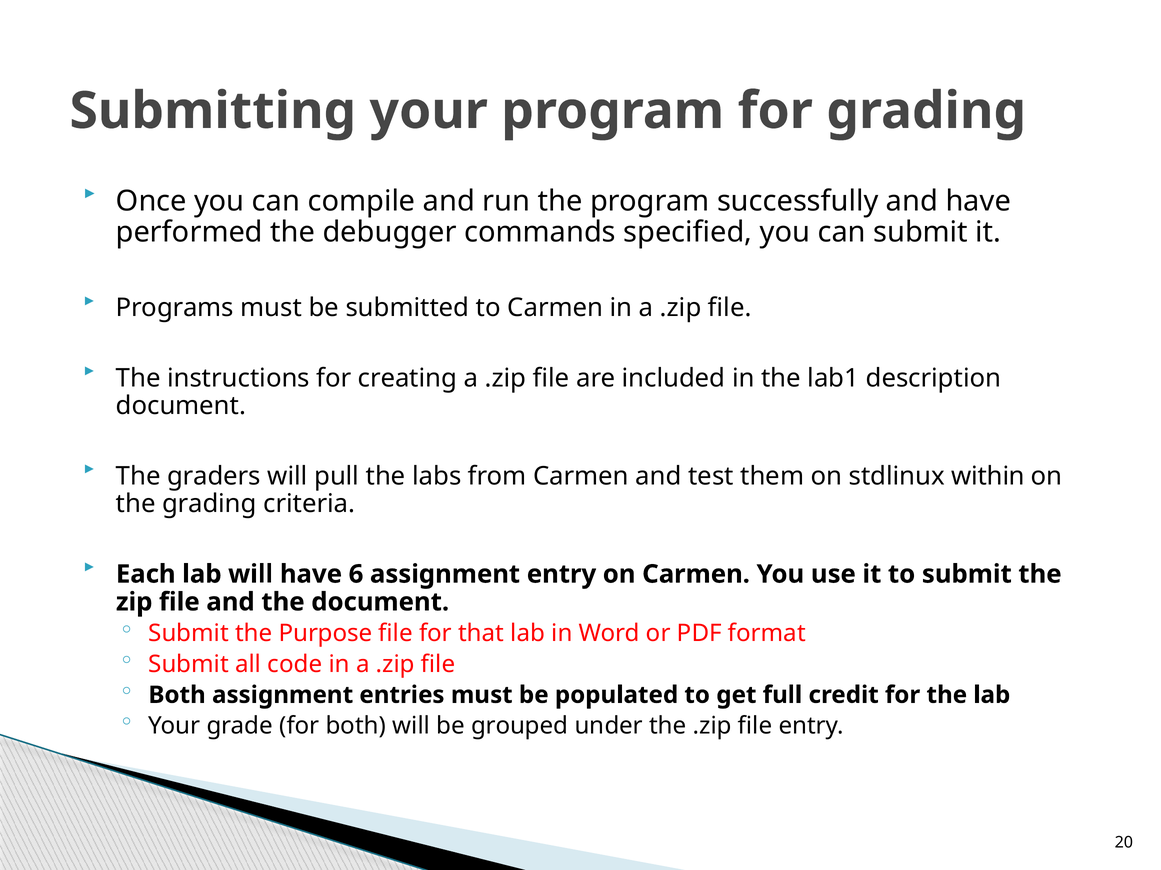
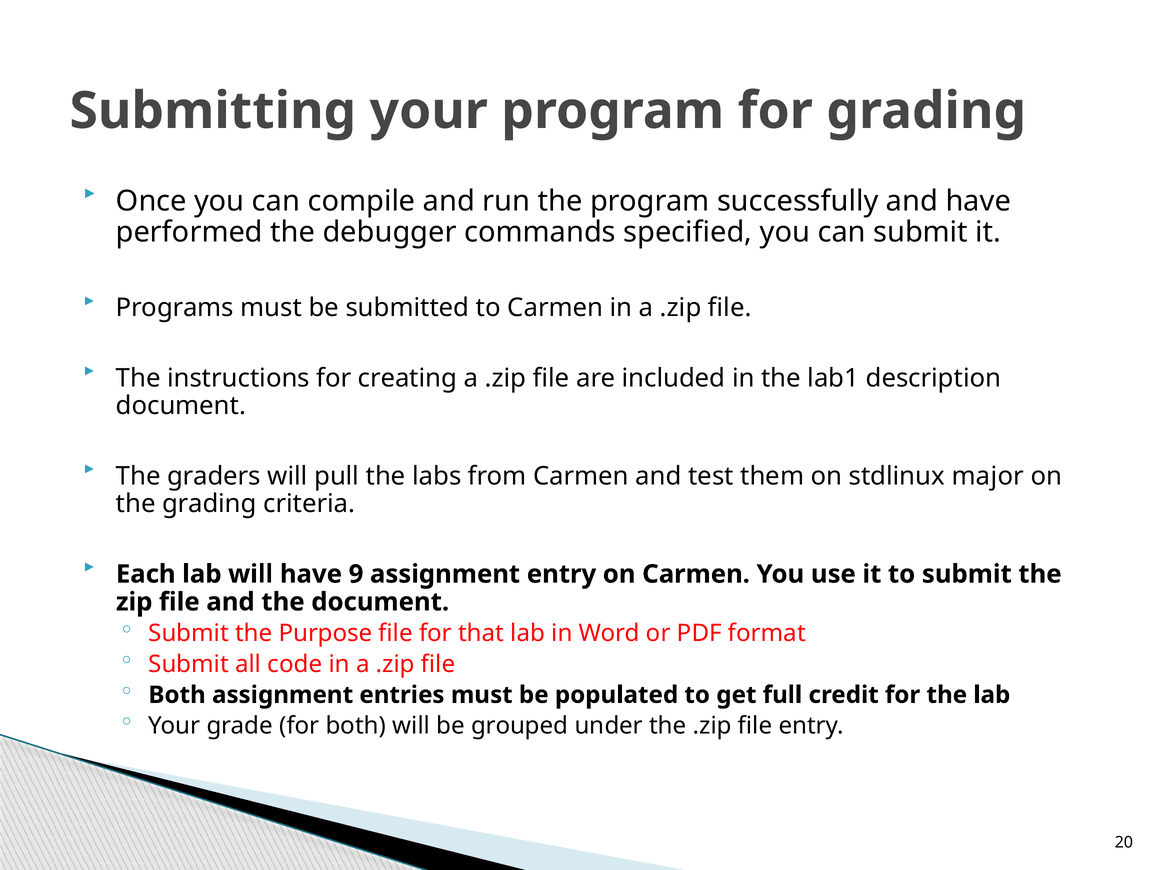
within: within -> major (988, 477)
6: 6 -> 9 (356, 575)
